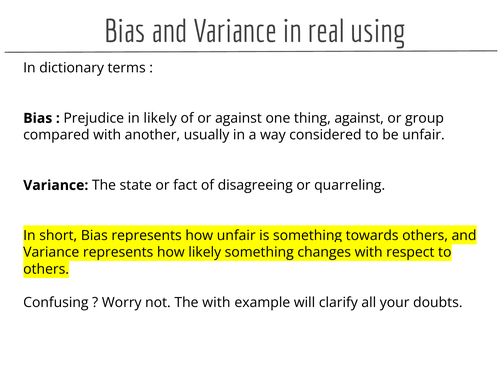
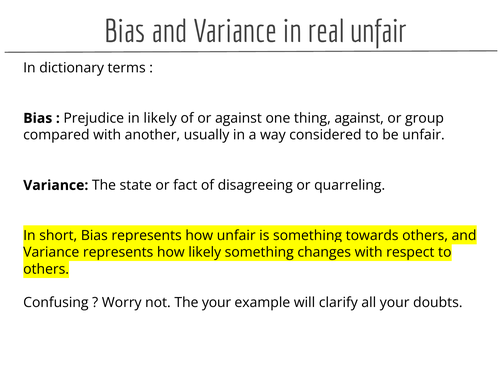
real using: using -> unfair (379, 32)
The with: with -> your (217, 302)
